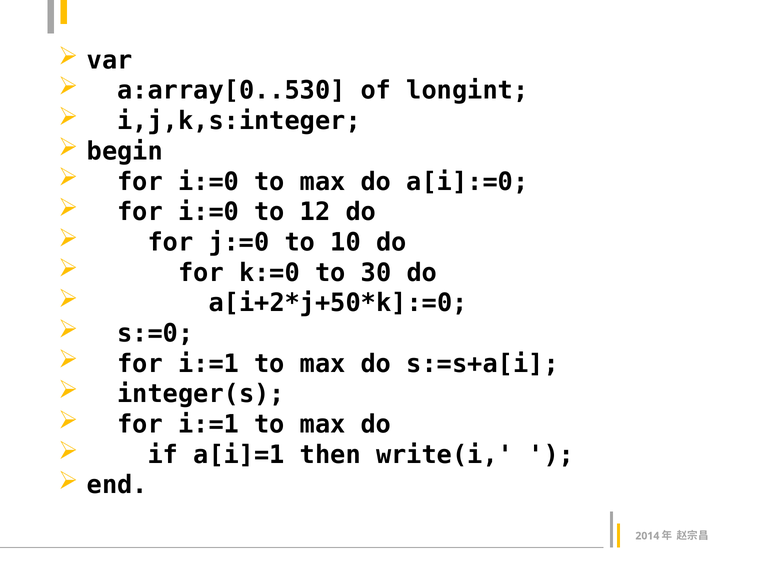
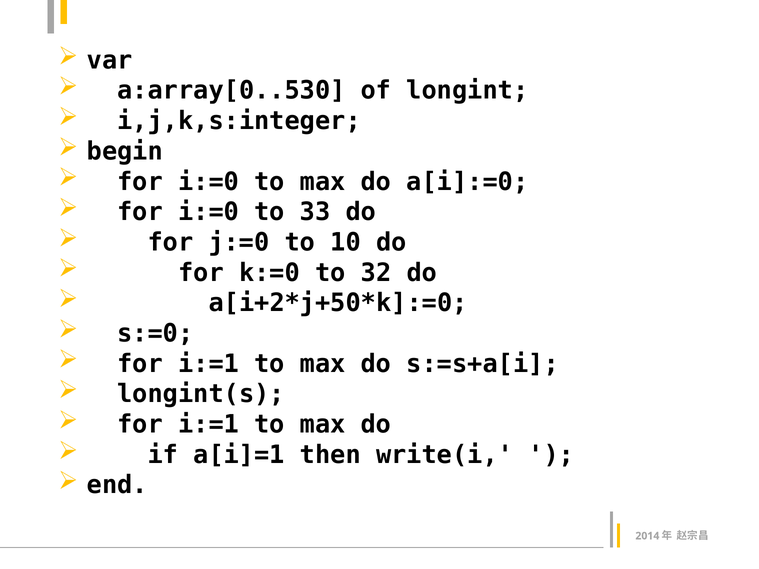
12: 12 -> 33 (315, 212)
30: 30 -> 32 (376, 273)
integer(s: integer(s -> longint(s (201, 394)
